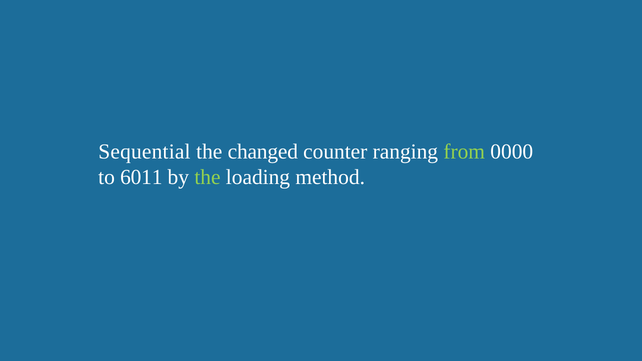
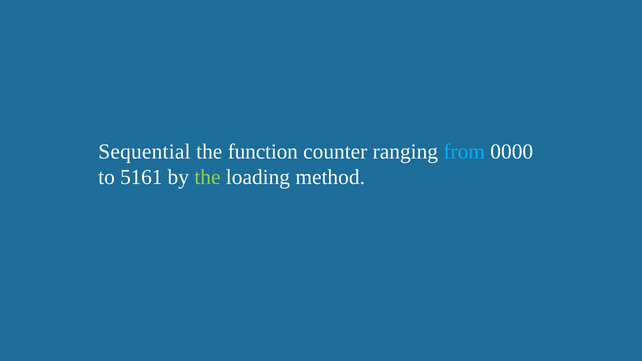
changed: changed -> function (263, 152)
from colour: light green -> light blue (464, 152)
6011: 6011 -> 5161 (141, 177)
